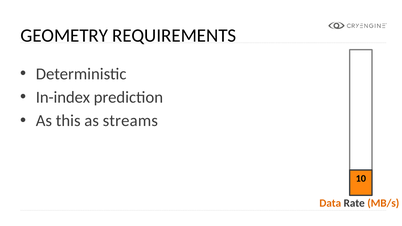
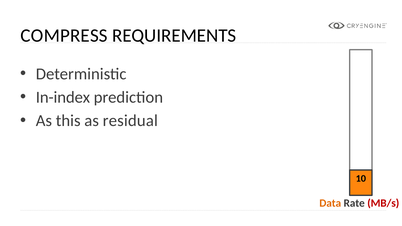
GEOMETRY: GEOMETRY -> COMPRESS (64, 36)
streams: streams -> residual (130, 121)
MB/s colour: orange -> red (383, 203)
